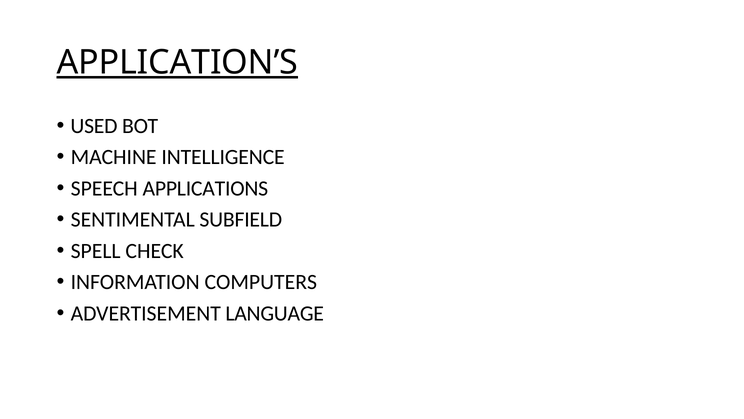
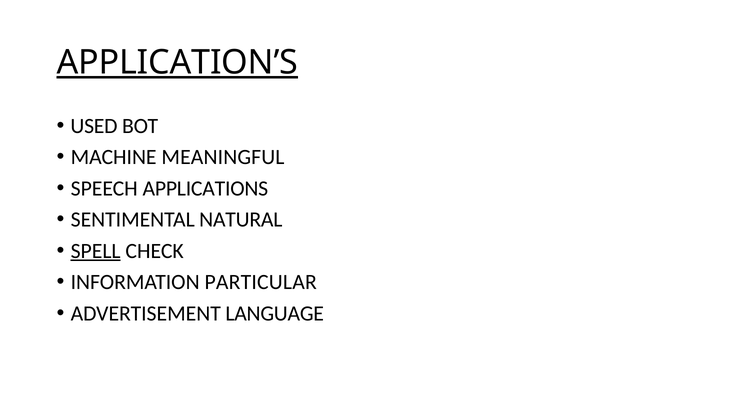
INTELLIGENCE: INTELLIGENCE -> MEANINGFUL (223, 157)
SUBFIELD: SUBFIELD -> NATURAL (241, 219)
SPELL underline: none -> present (96, 251)
COMPUTERS: COMPUTERS -> PARTICULAR (261, 282)
